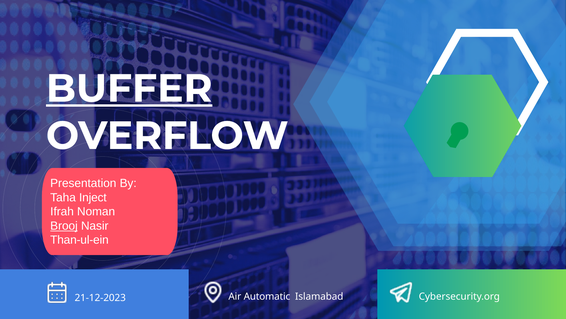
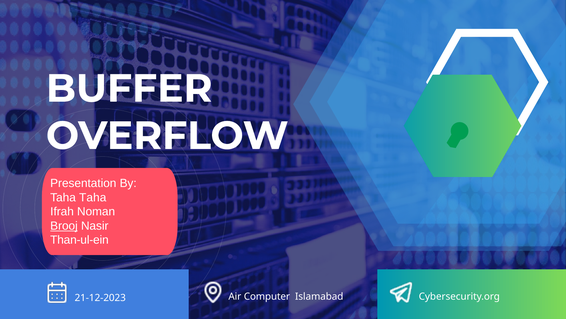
BUFFER underline: present -> none (129, 88)
Taha Inject: Inject -> Taha (93, 197)
Automatic: Automatic -> Computer (267, 296)
